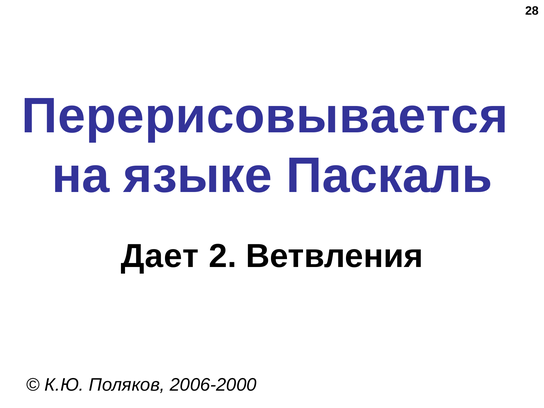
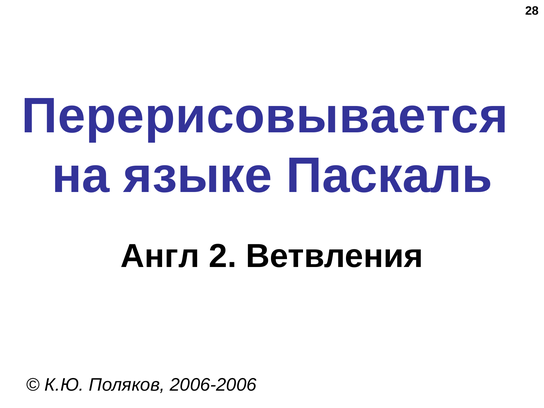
Дает: Дает -> Англ (160, 256)
2006-2000: 2006-2000 -> 2006-2006 (213, 385)
